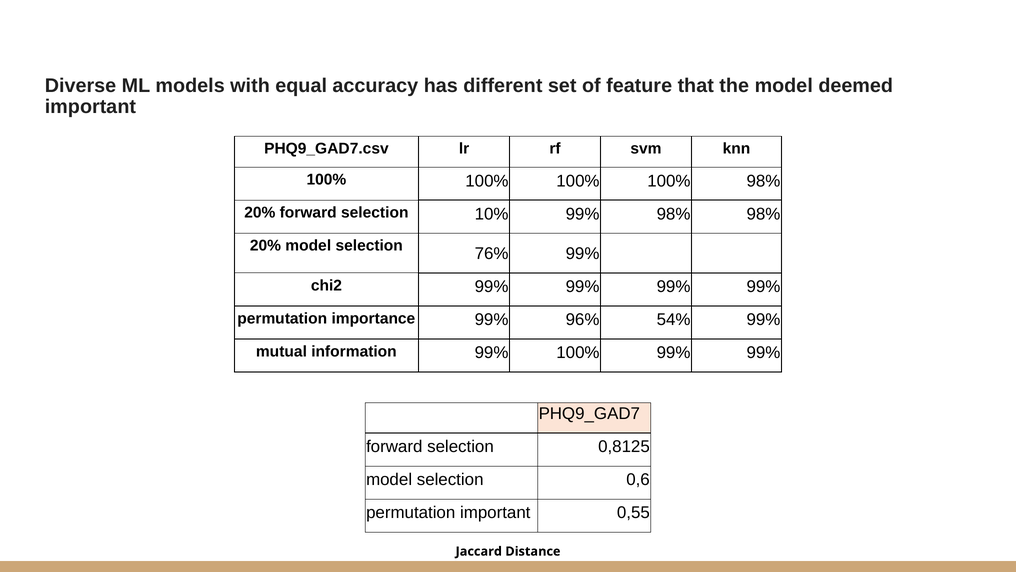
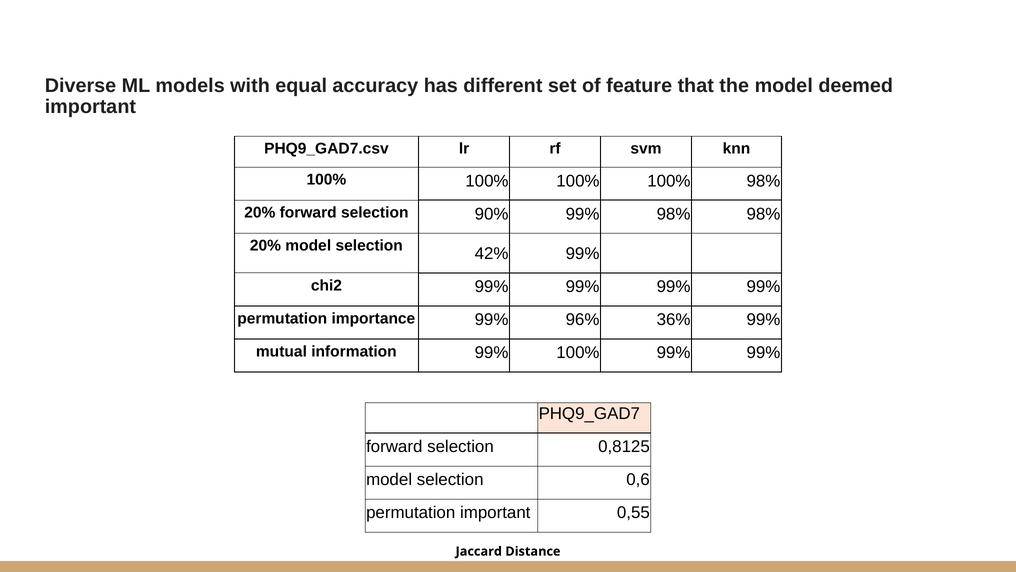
10%: 10% -> 90% (492, 214)
76%: 76% -> 42% (492, 253)
54%: 54% -> 36% (674, 319)
